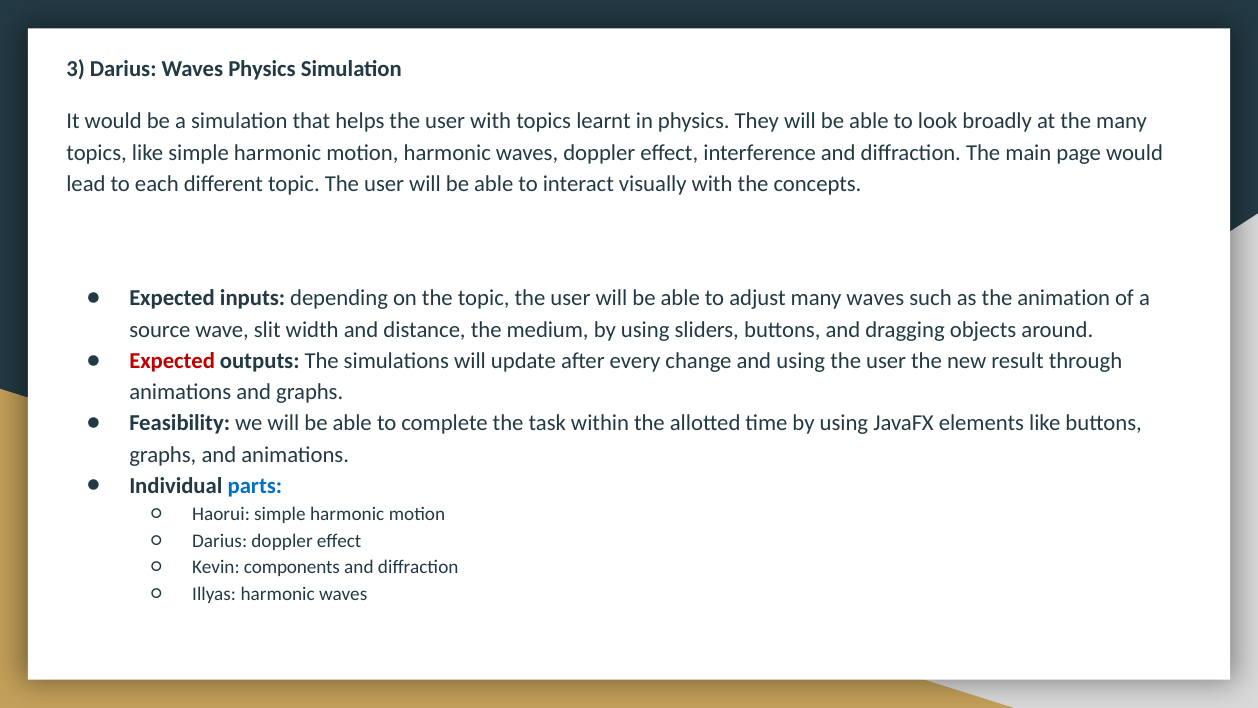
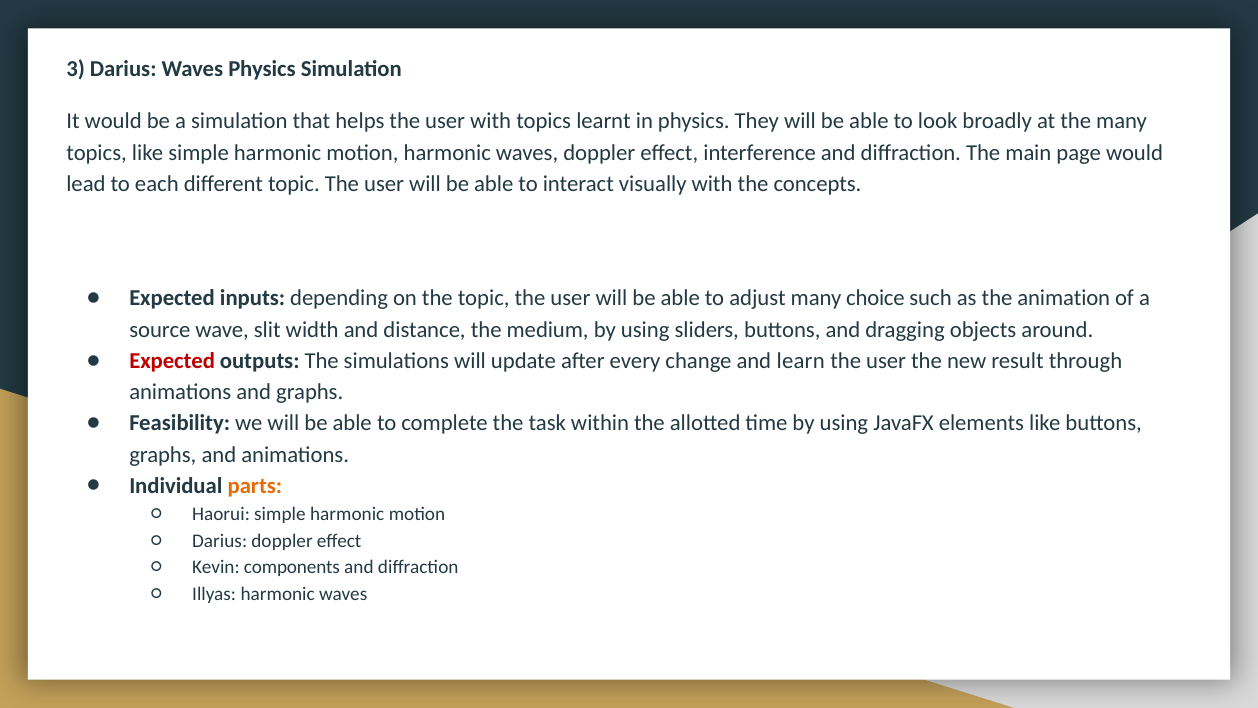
many waves: waves -> choice (875, 298)
and using: using -> learn (801, 361)
parts colour: blue -> orange (255, 485)
